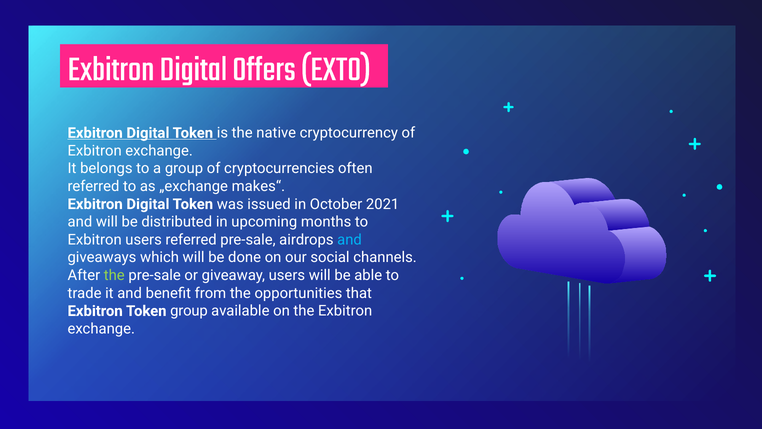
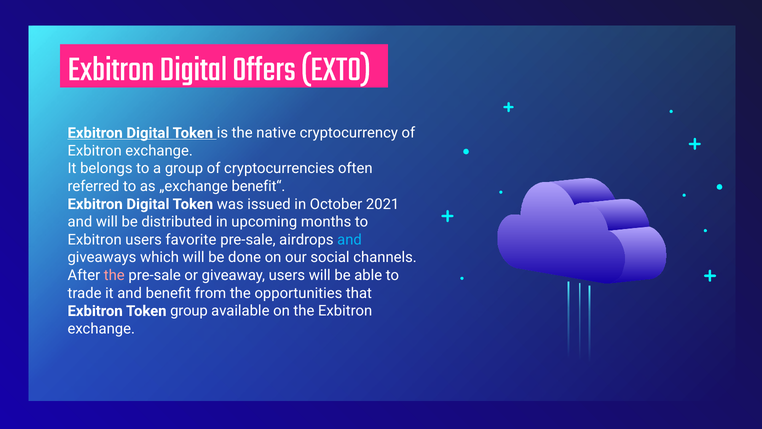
makes“: makes“ -> benefit“ (258, 186)
users referred: referred -> favorite (191, 240)
the colour: light green -> pink (114, 275)
